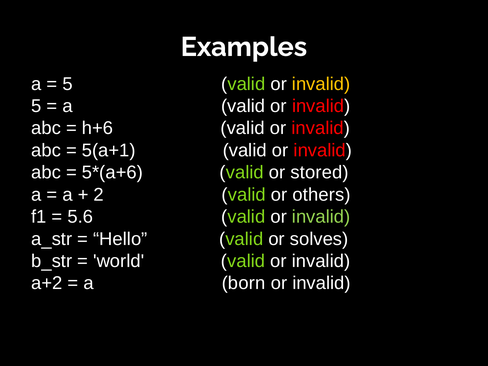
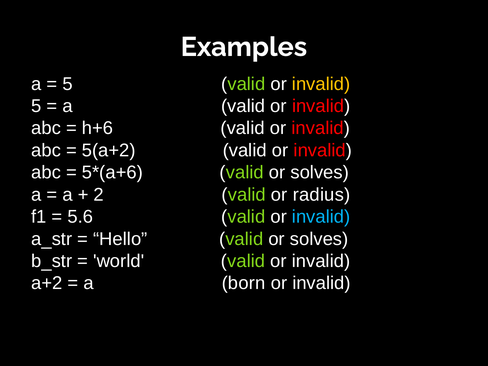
5(a+1: 5(a+1 -> 5(a+2 (109, 150)
stored: stored -> solves (320, 172)
others: others -> radius (322, 195)
invalid colour: light green -> light blue (321, 217)
